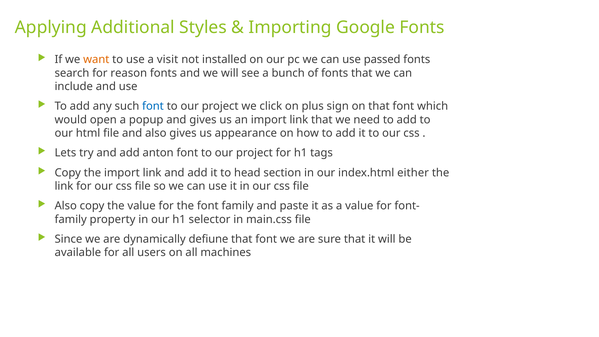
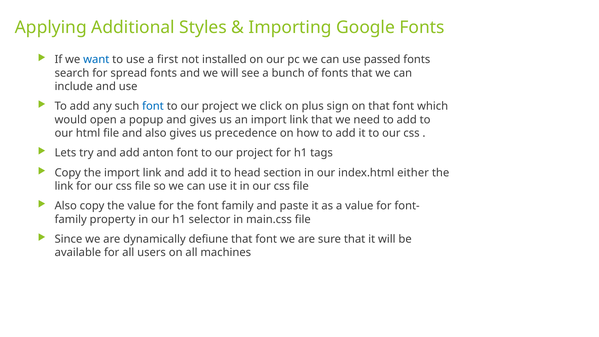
want colour: orange -> blue (96, 60)
visit: visit -> first (168, 60)
reason: reason -> spread (129, 73)
appearance: appearance -> precedence (246, 133)
